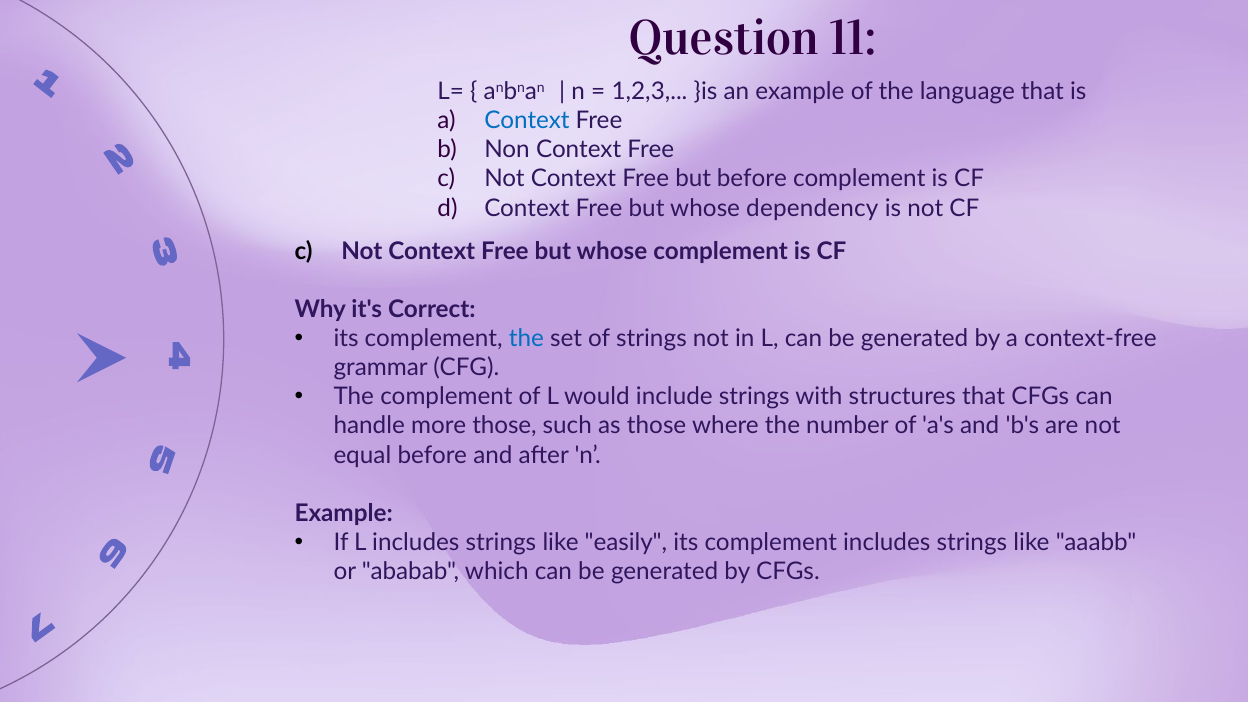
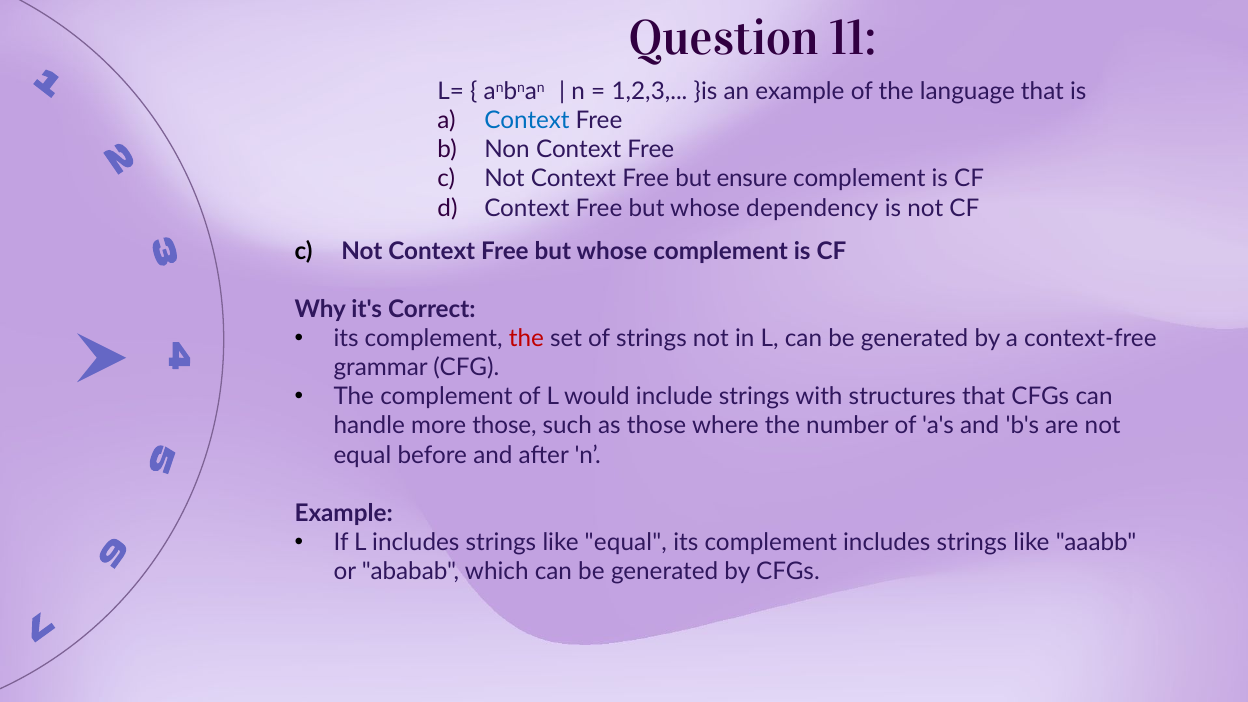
but before: before -> ensure (752, 179)
the colour: blue -> red (526, 339)
like easily: easily -> equal (626, 543)
